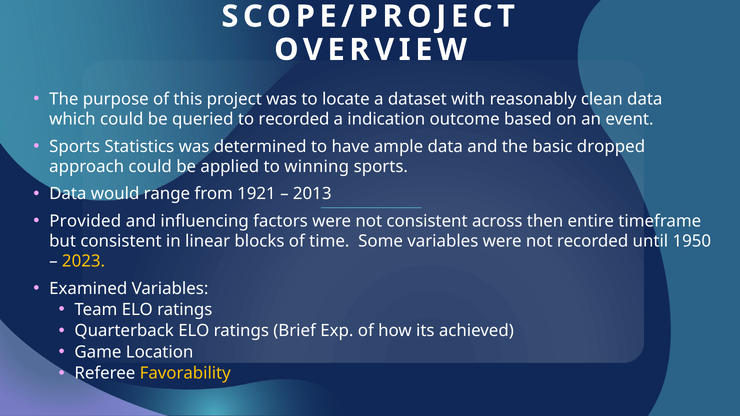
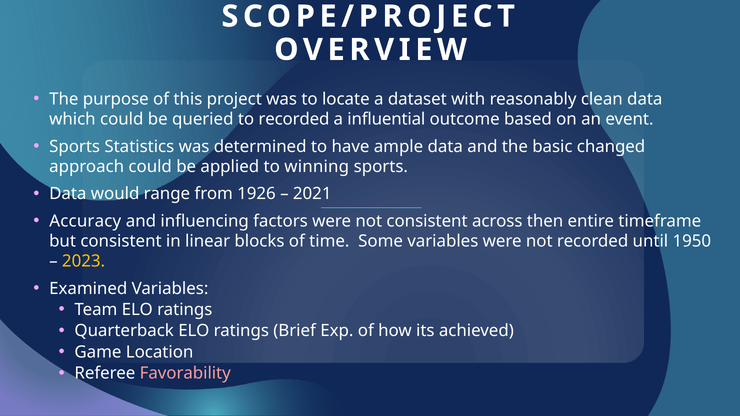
indication: indication -> influential (386, 119)
dropped: dropped -> changed (611, 147)
1921: 1921 -> 1926 (256, 194)
2013: 2013 -> 2021 (312, 194)
Provided: Provided -> Accuracy (85, 221)
Favorability colour: yellow -> pink (185, 374)
